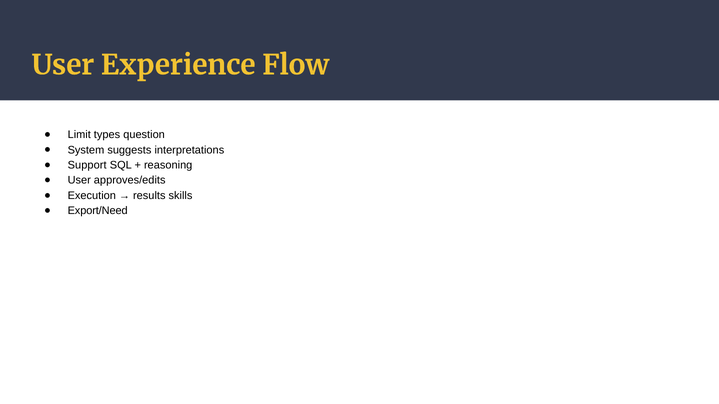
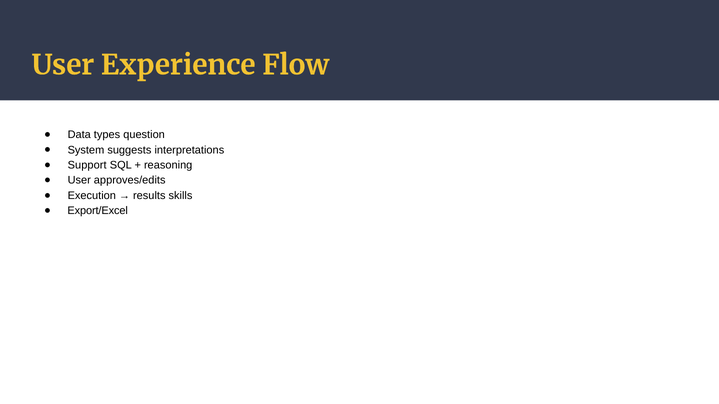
Limit: Limit -> Data (79, 135)
Export/Need: Export/Need -> Export/Excel (98, 211)
